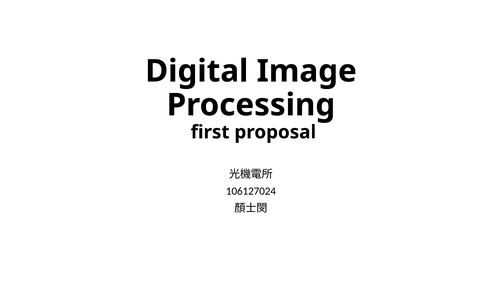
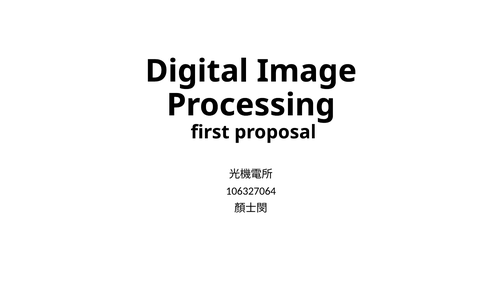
106127024: 106127024 -> 106327064 (251, 192)
